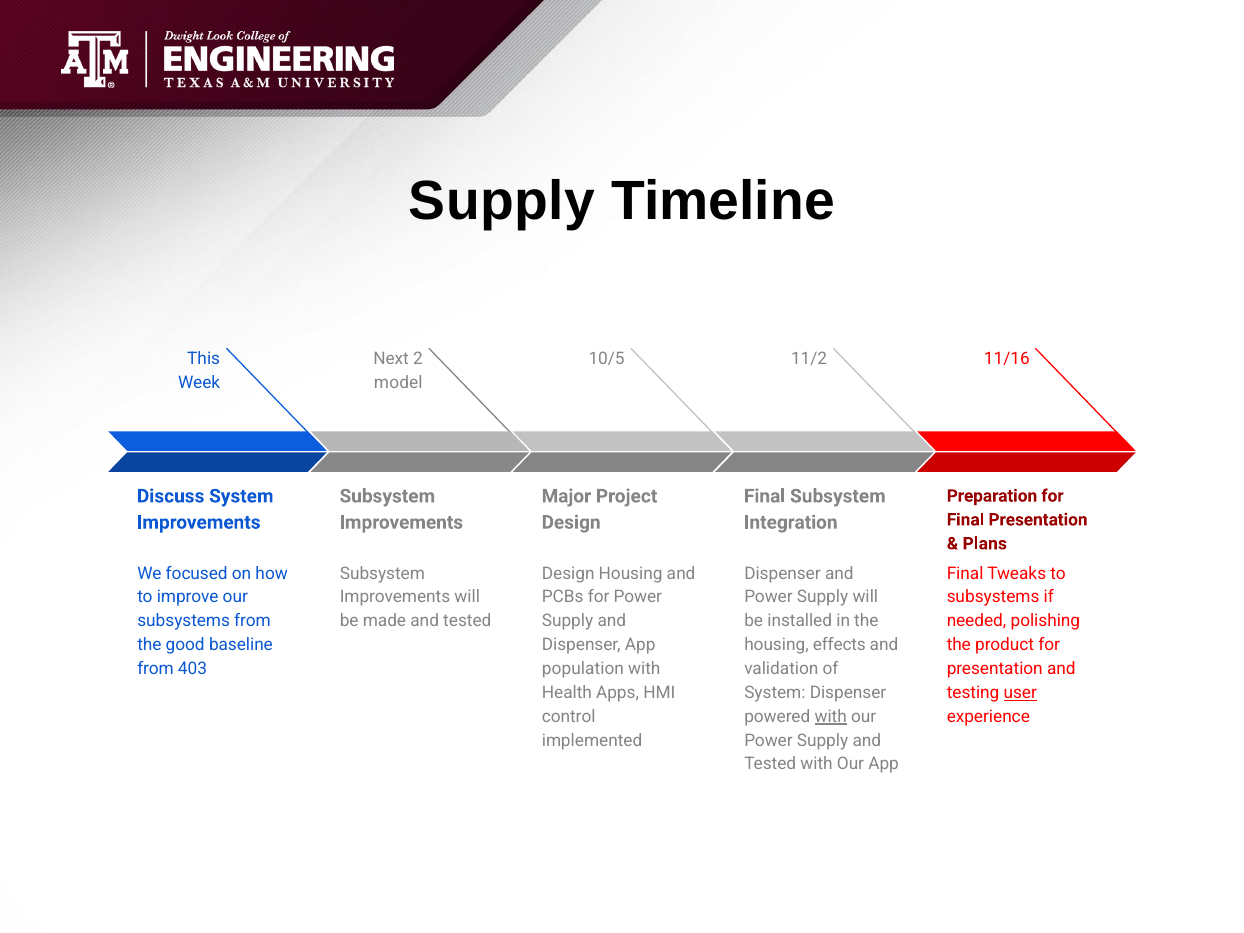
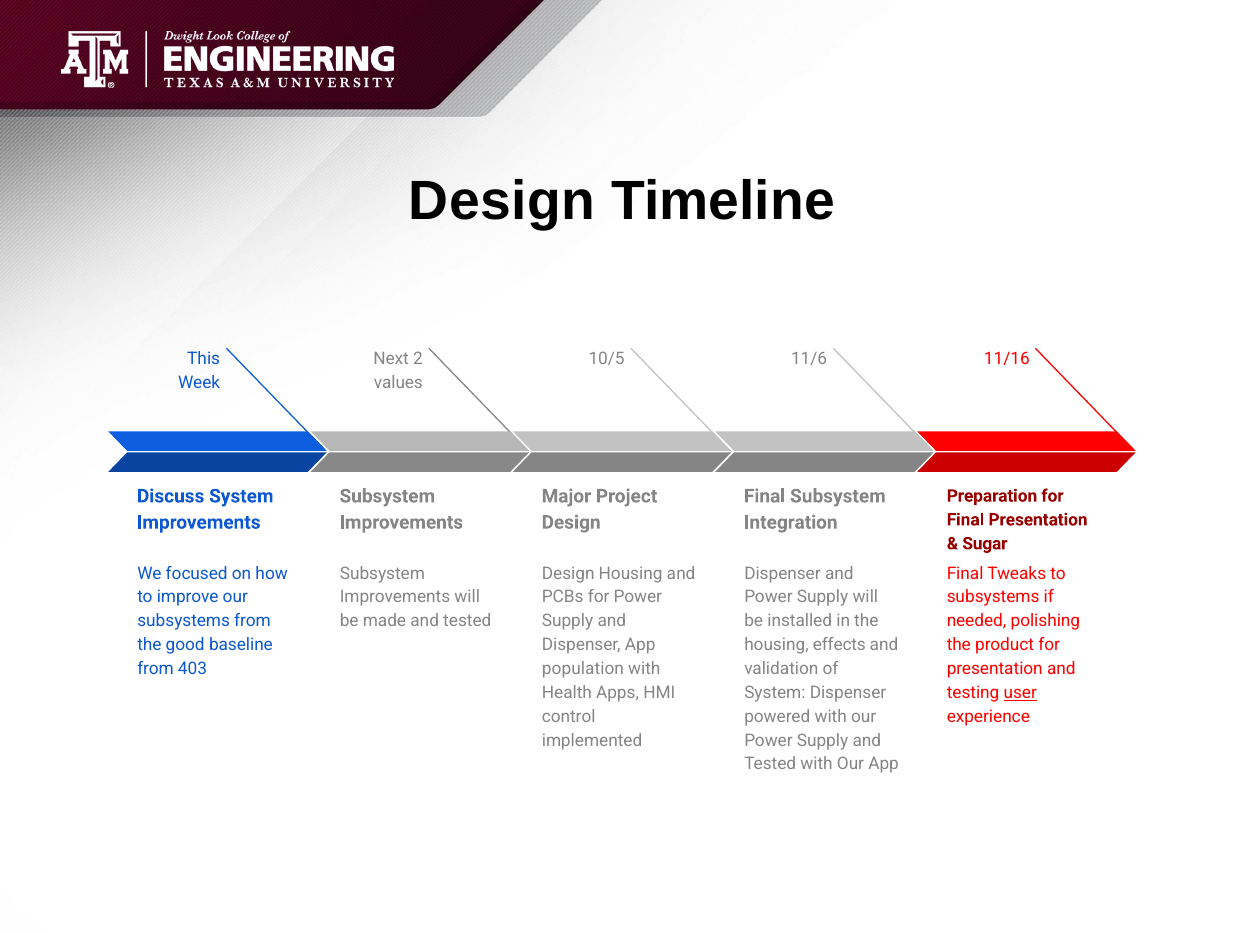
Supply: Supply -> Design (502, 201)
11/2: 11/2 -> 11/6 (809, 359)
model: model -> values (398, 383)
Plans: Plans -> Sugar (985, 544)
with underline: present -> none (831, 717)
